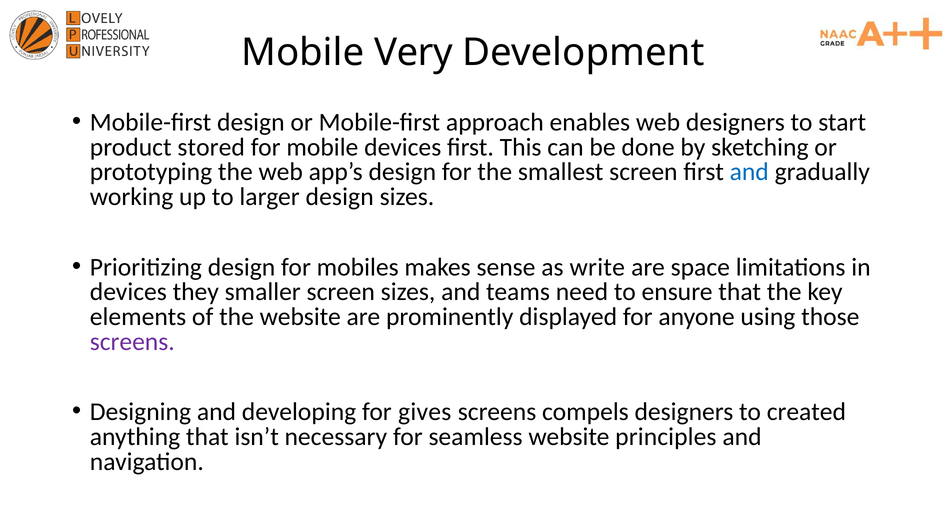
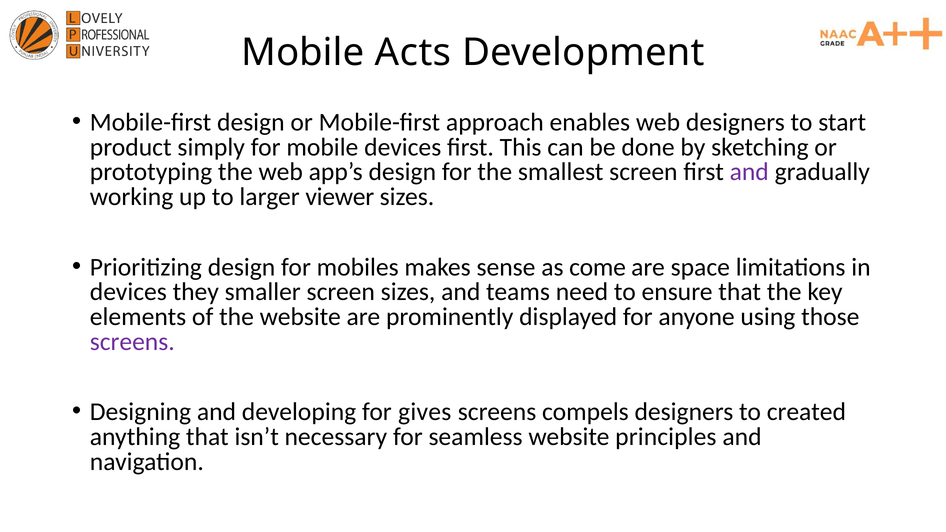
Very: Very -> Acts (413, 52)
stored: stored -> simply (211, 147)
and colour: blue -> purple (749, 172)
larger design: design -> viewer (340, 197)
write: write -> come (598, 267)
